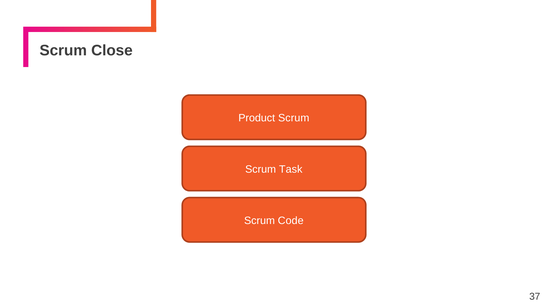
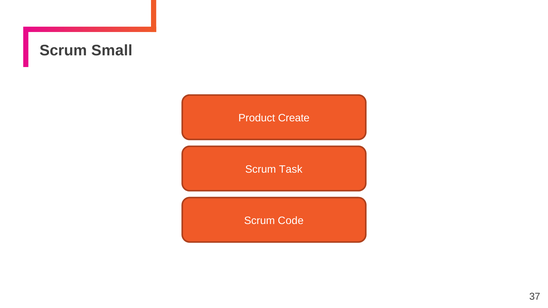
Close: Close -> Small (112, 51)
Product Scrum: Scrum -> Create (294, 118)
